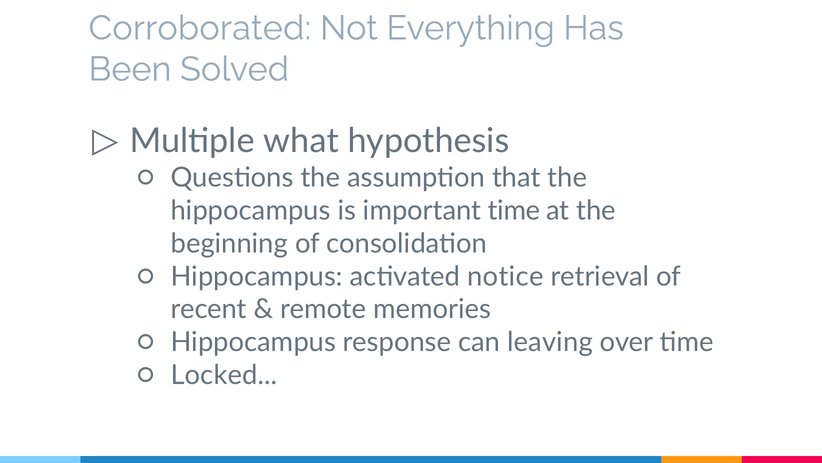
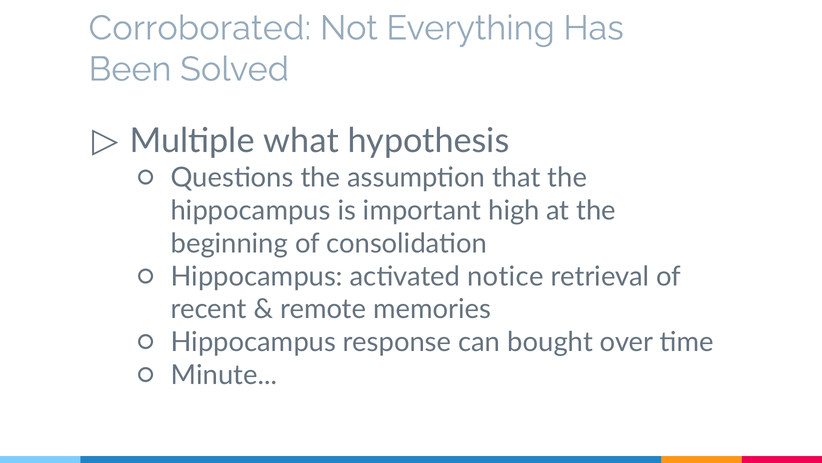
important time: time -> high (514, 210)
leaving: leaving -> bought (550, 342)
Locked: Locked -> Minute (224, 375)
